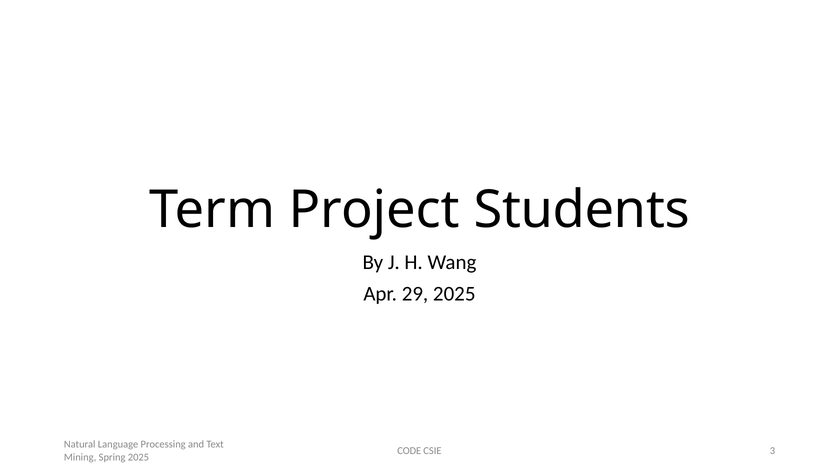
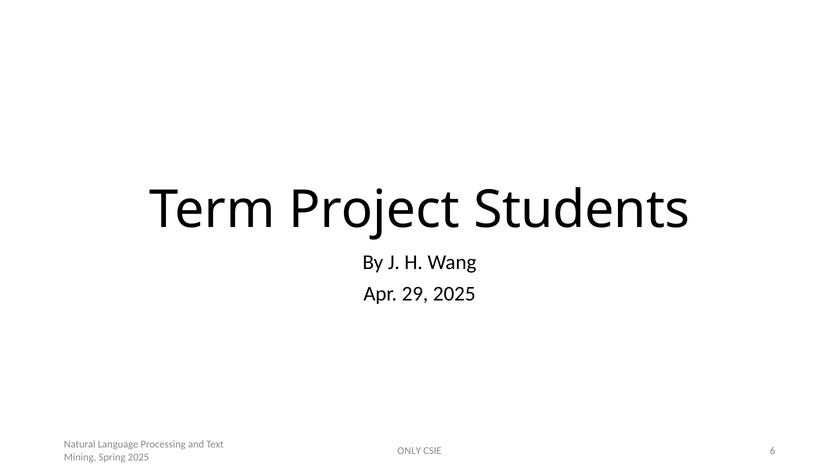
CODE: CODE -> ONLY (409, 451)
3: 3 -> 6 (772, 451)
